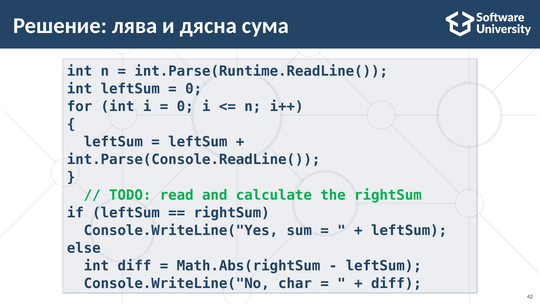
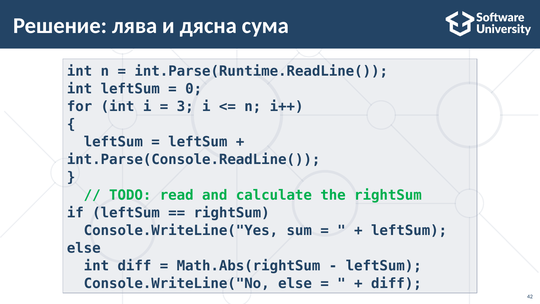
0: 0 -> 3 (185, 106)
Console.WriteLine("No char: char -> else (295, 283)
